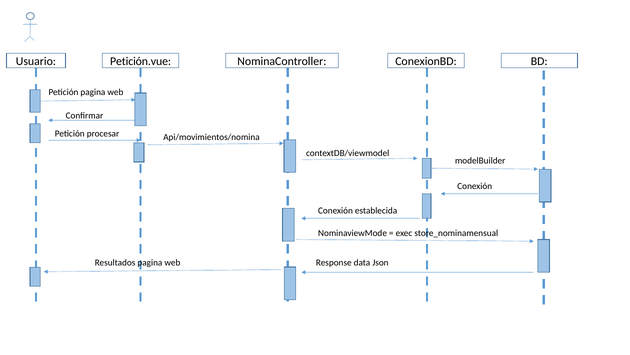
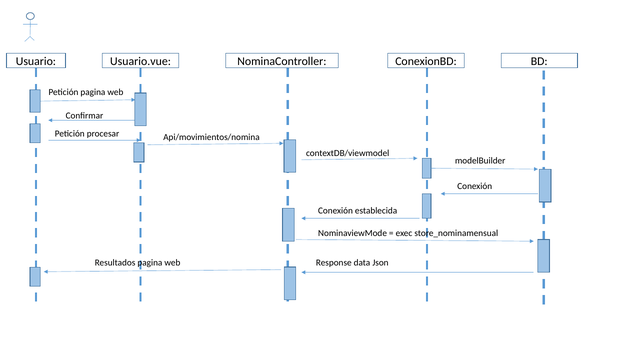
Petición.vue: Petición.vue -> Usuario.vue (140, 61)
